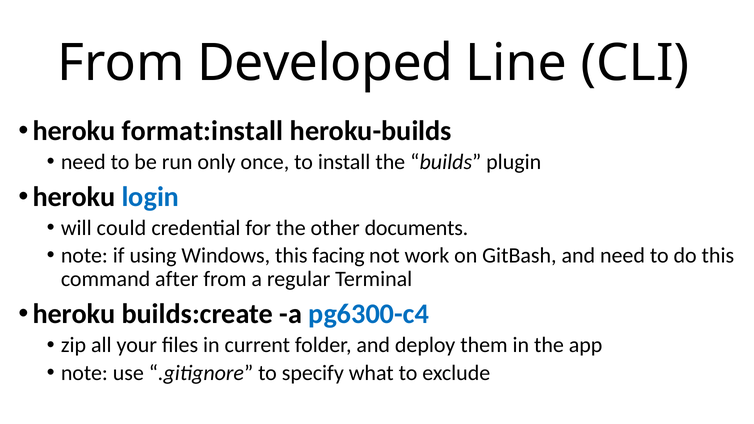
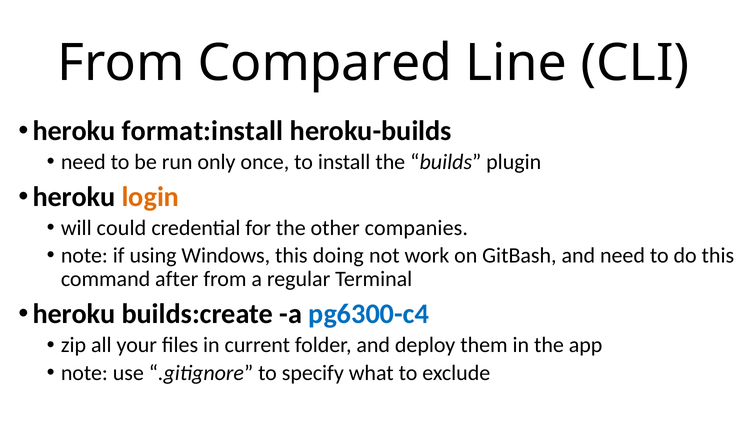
Developed: Developed -> Compared (325, 63)
login colour: blue -> orange (150, 197)
documents: documents -> companies (416, 228)
facing: facing -> doing (338, 256)
